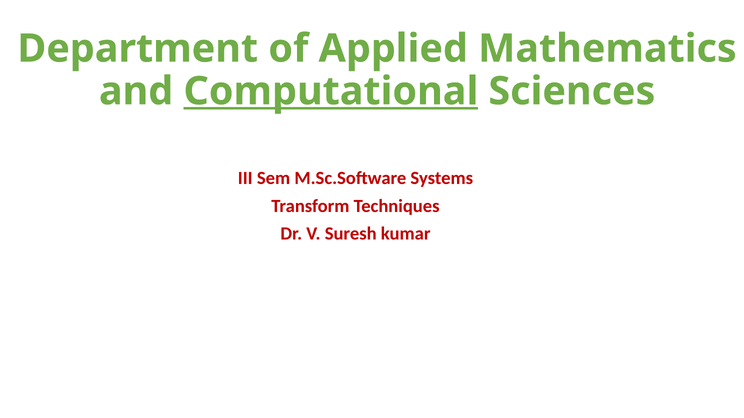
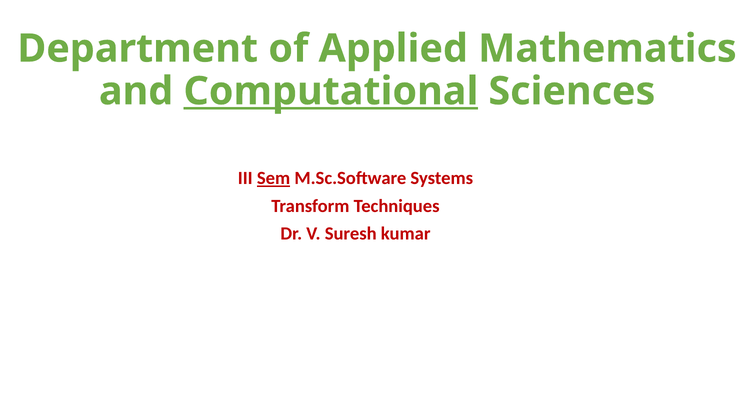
Sem underline: none -> present (274, 178)
